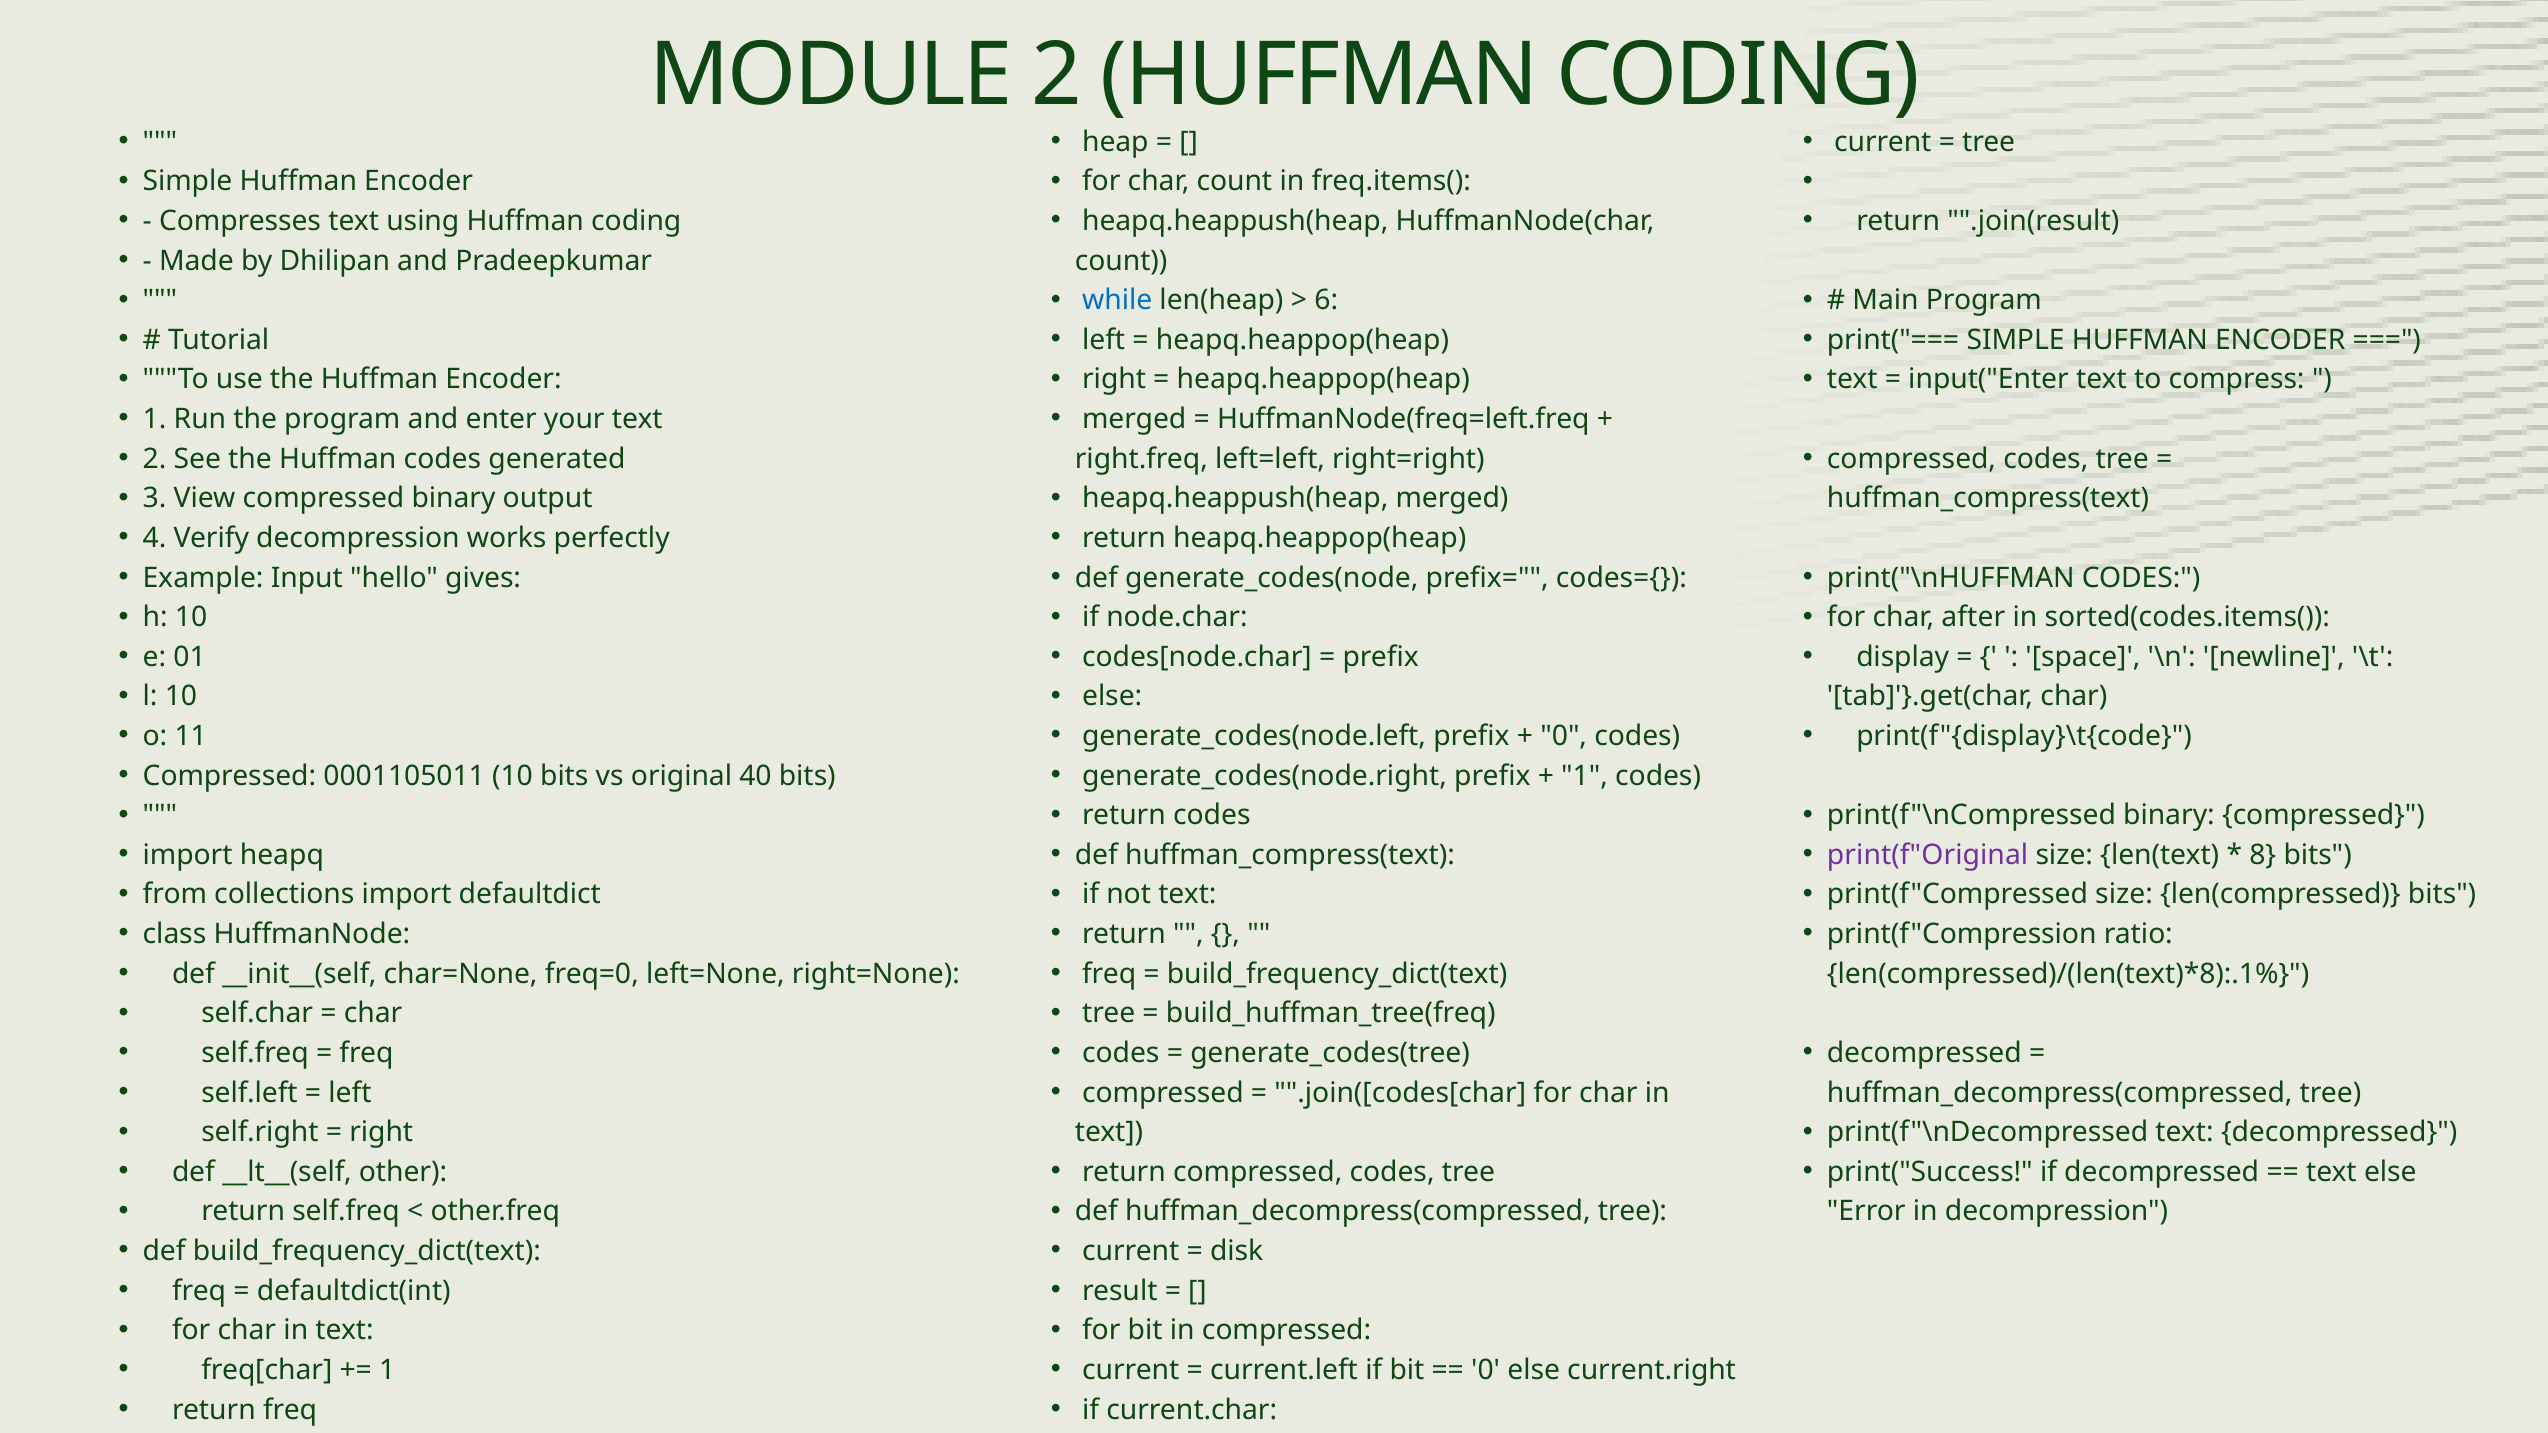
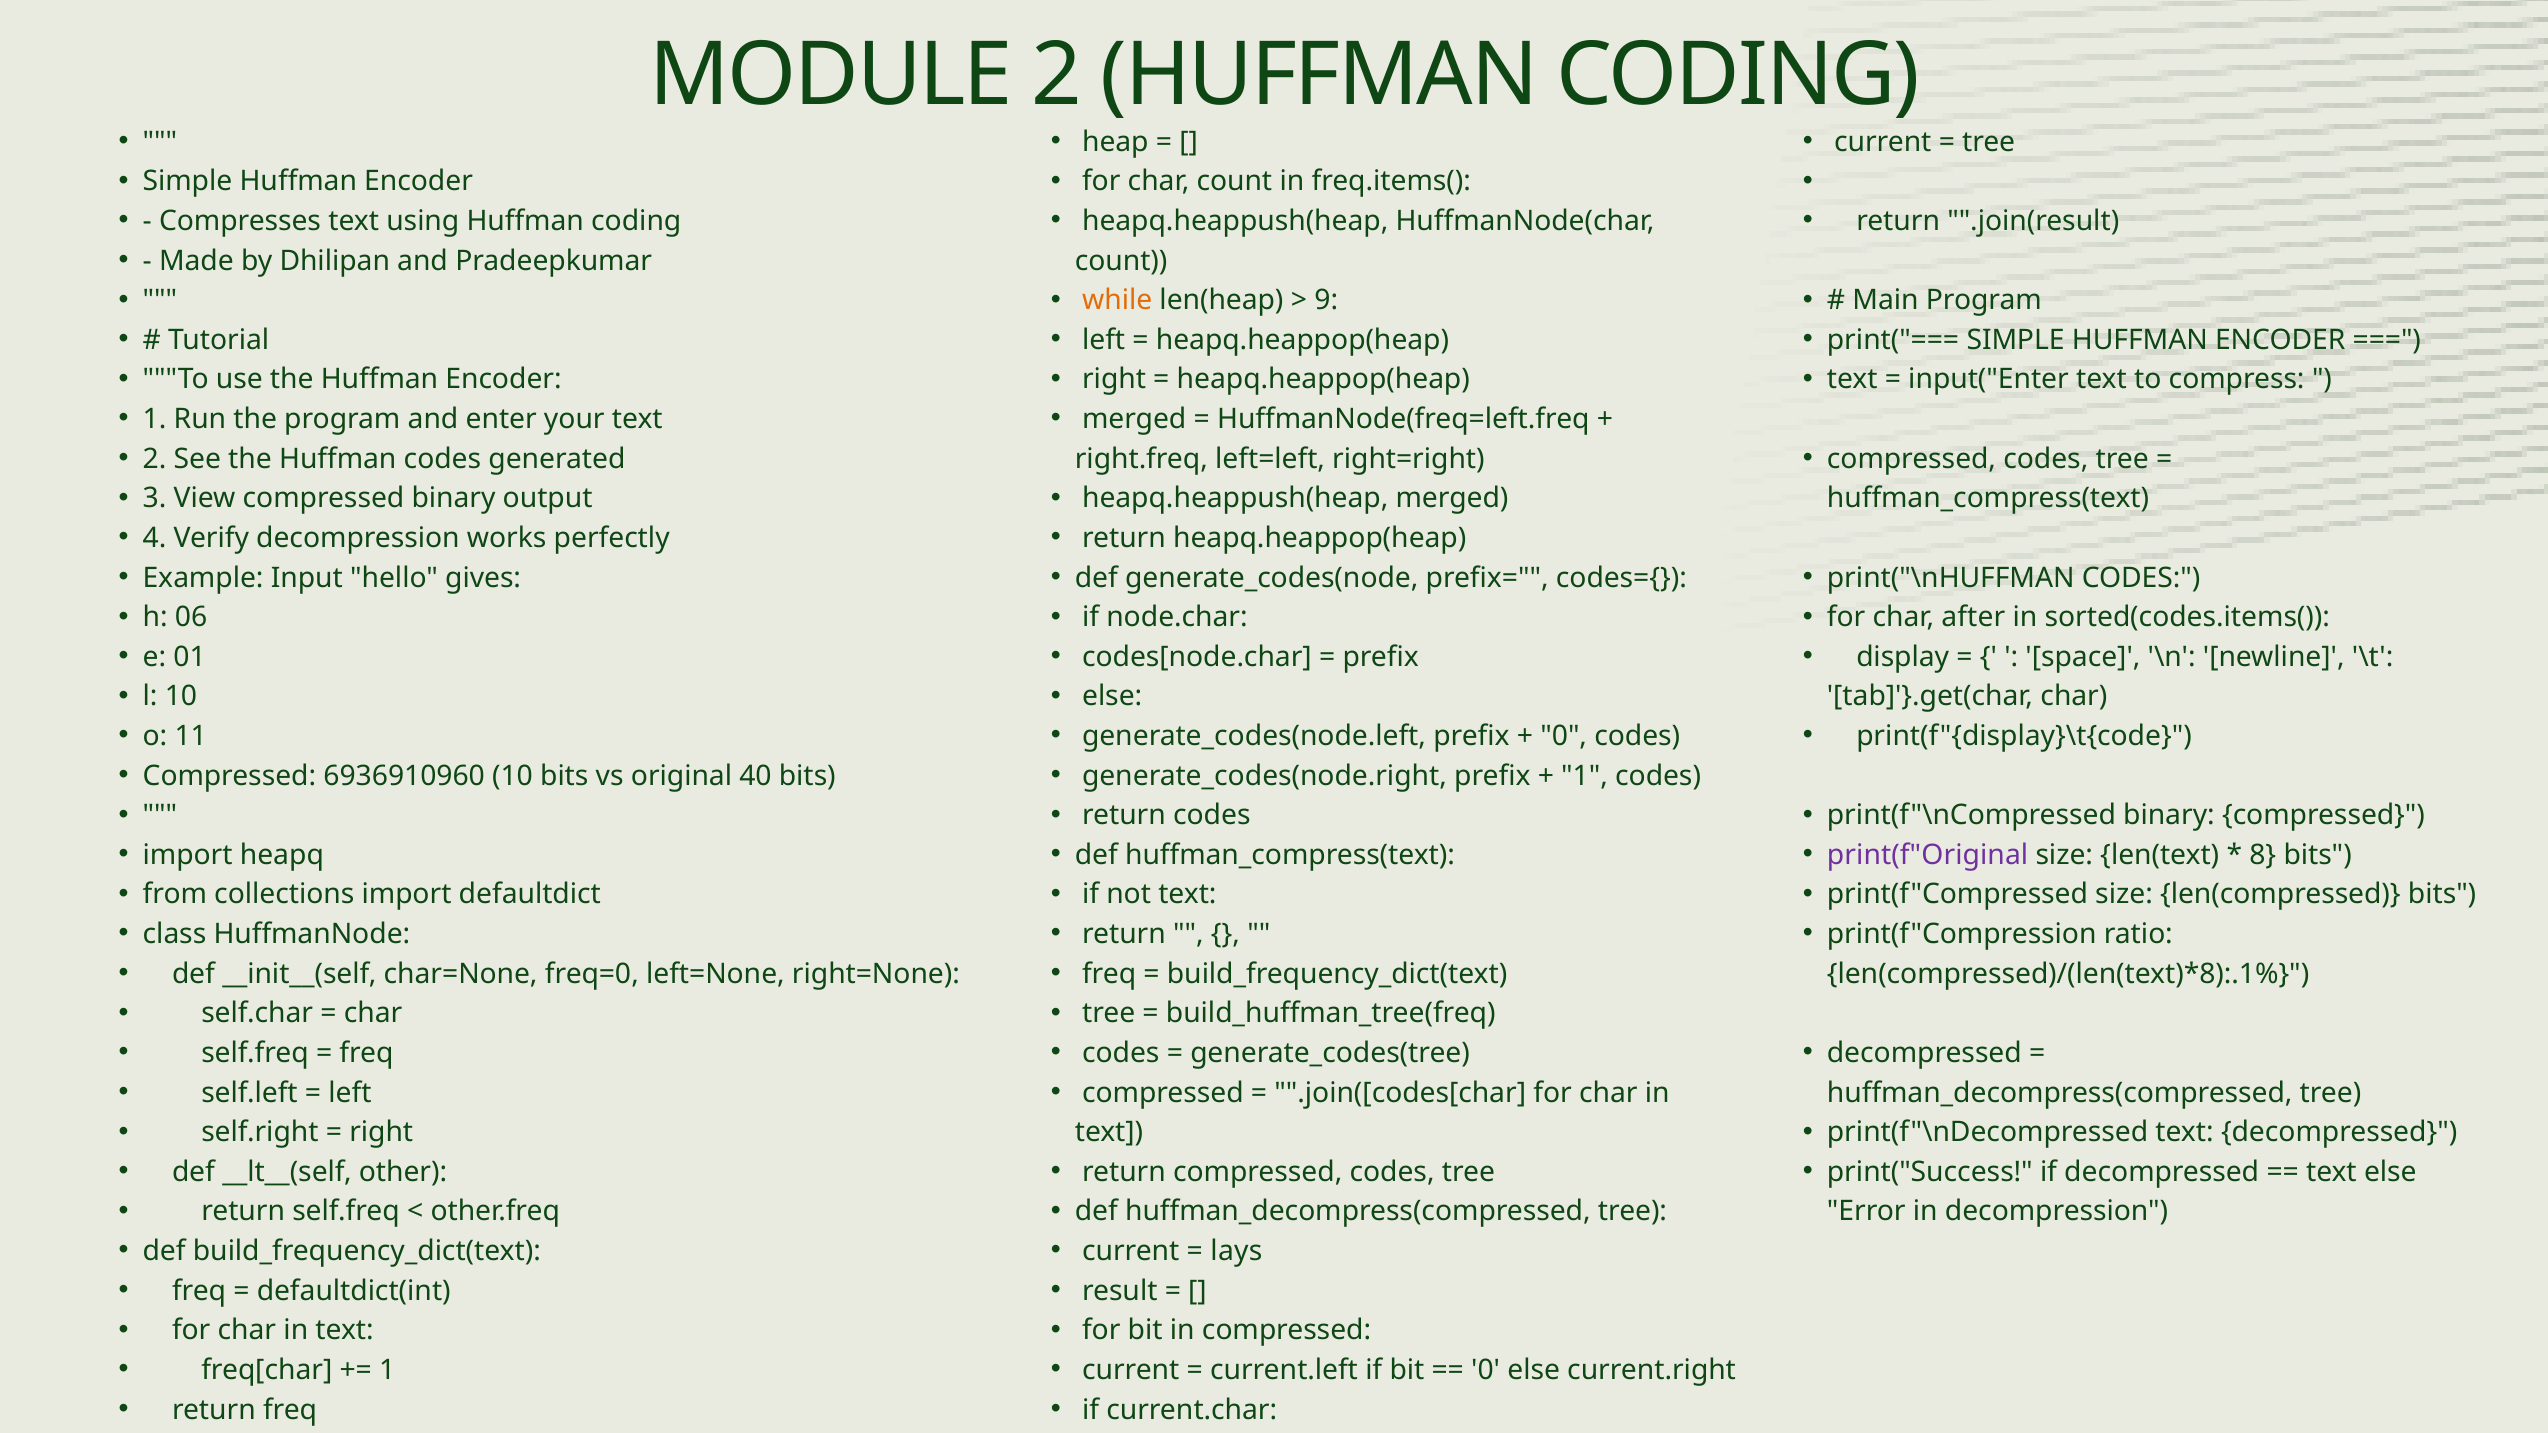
while colour: blue -> orange (1117, 300)
6: 6 -> 9 (1326, 300)
h 10: 10 -> 06 (191, 617)
0001105011: 0001105011 -> 6936910960 (404, 776)
disk: disk -> lays (1236, 1251)
